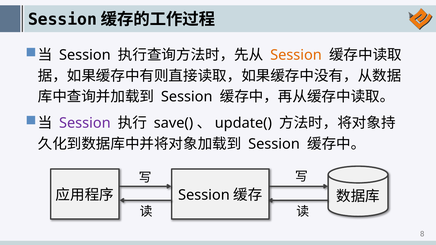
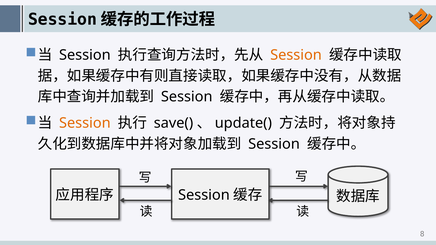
Session colour: purple -> orange (85, 123)
